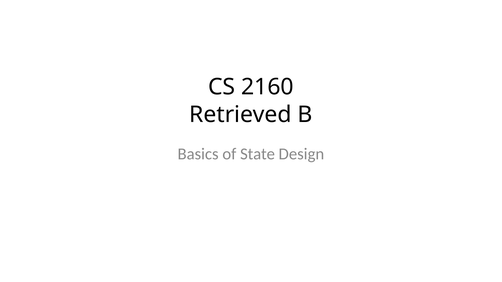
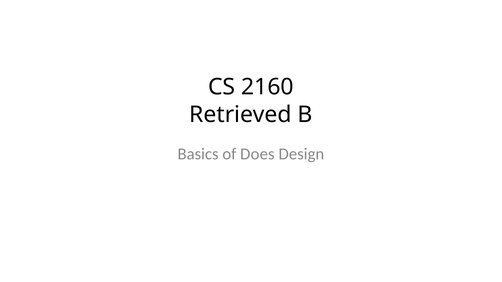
State: State -> Does (257, 154)
